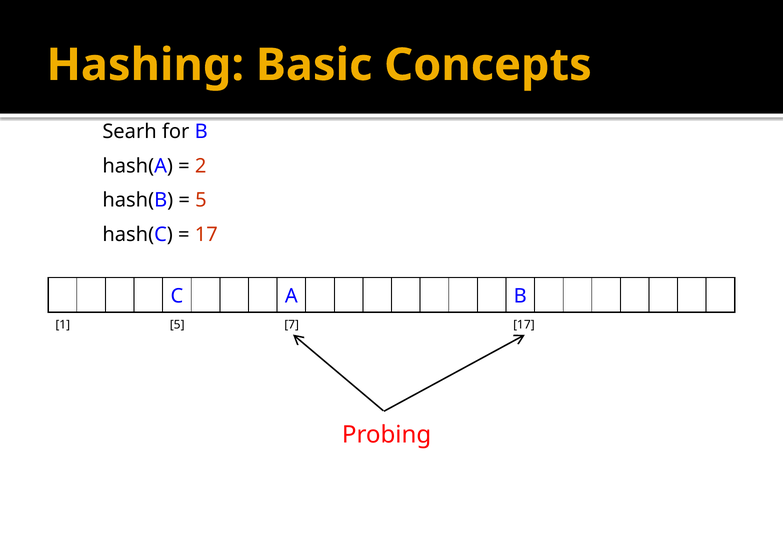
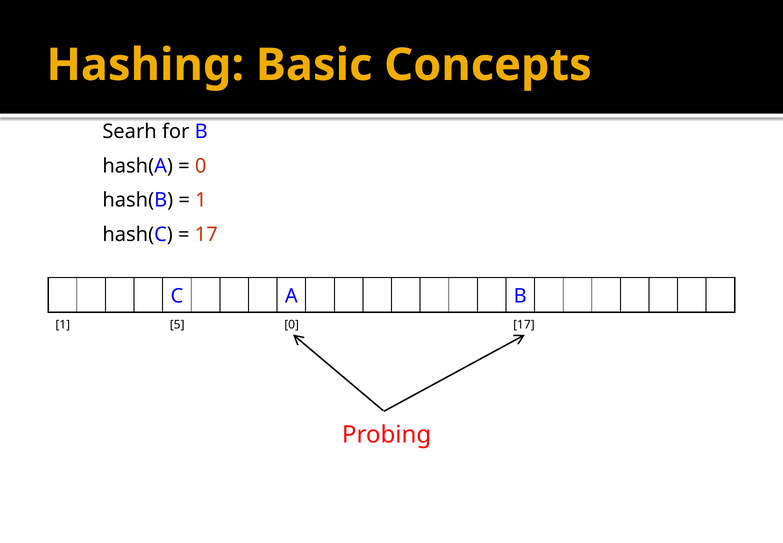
2: 2 -> 0 (201, 166)
5: 5 -> 1 (201, 200)
5 7: 7 -> 0 (292, 324)
